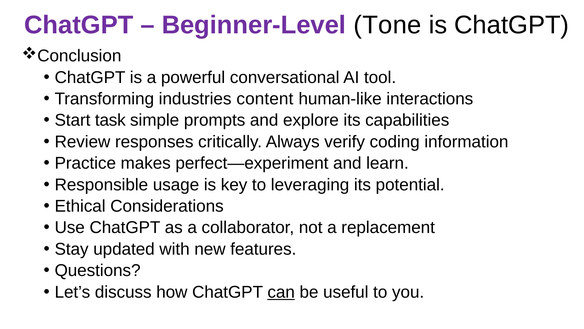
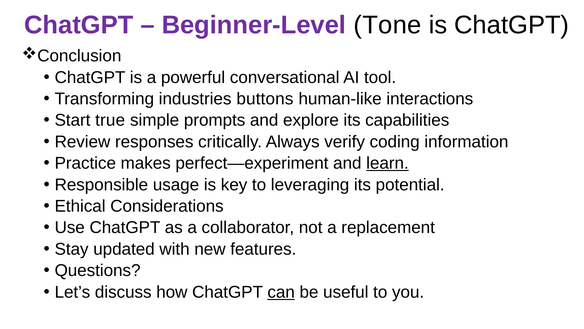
content: content -> buttons (265, 99)
task: task -> true (110, 120)
learn underline: none -> present (387, 163)
